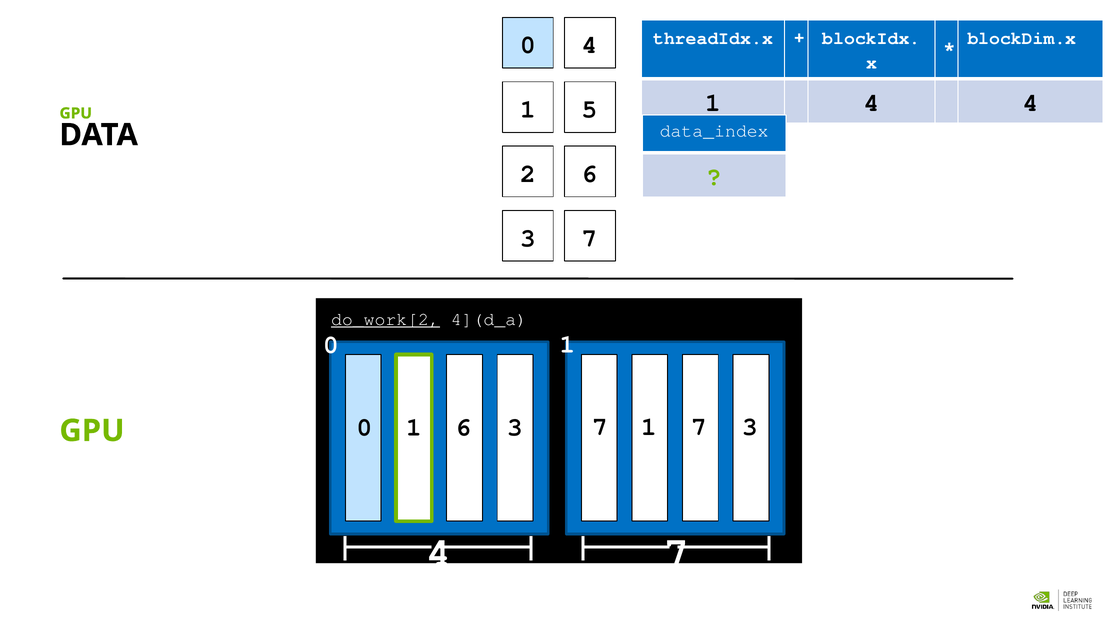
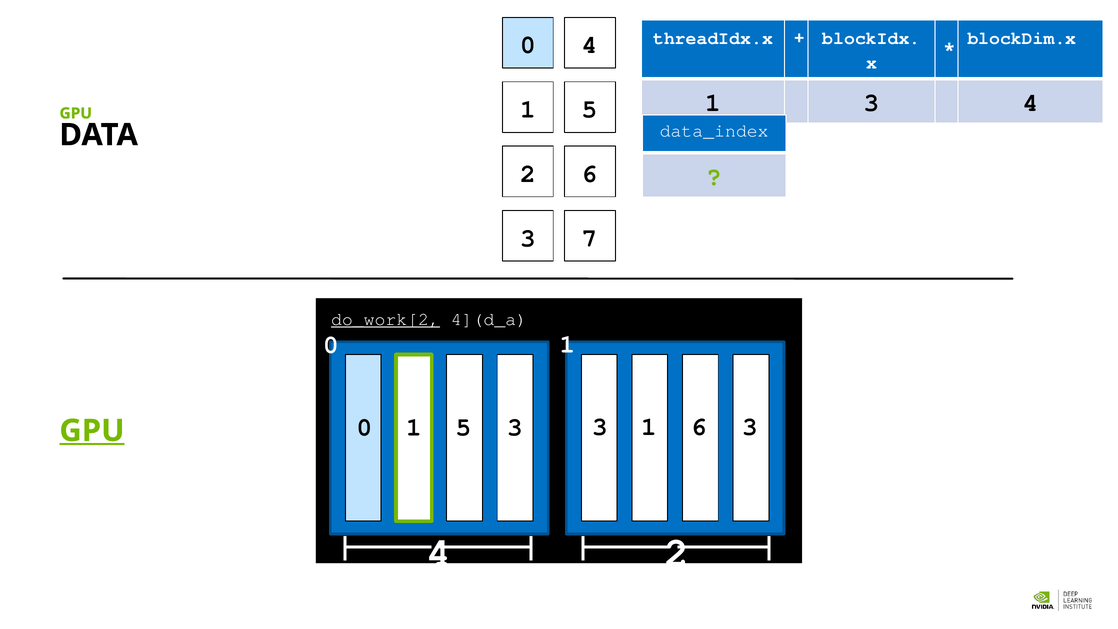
4: 4 -> 3 (871, 103)
1 6: 6 -> 5 (464, 427)
3 7: 7 -> 3 (600, 427)
1 7: 7 -> 6 (699, 427)
GPU underline: none -> present (92, 431)
4 7: 7 -> 2 (677, 553)
